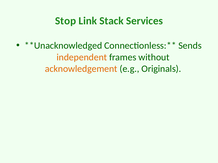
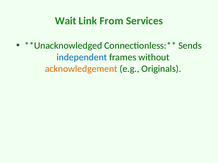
Stop: Stop -> Wait (66, 21)
Stack: Stack -> From (111, 21)
independent colour: orange -> blue (82, 57)
